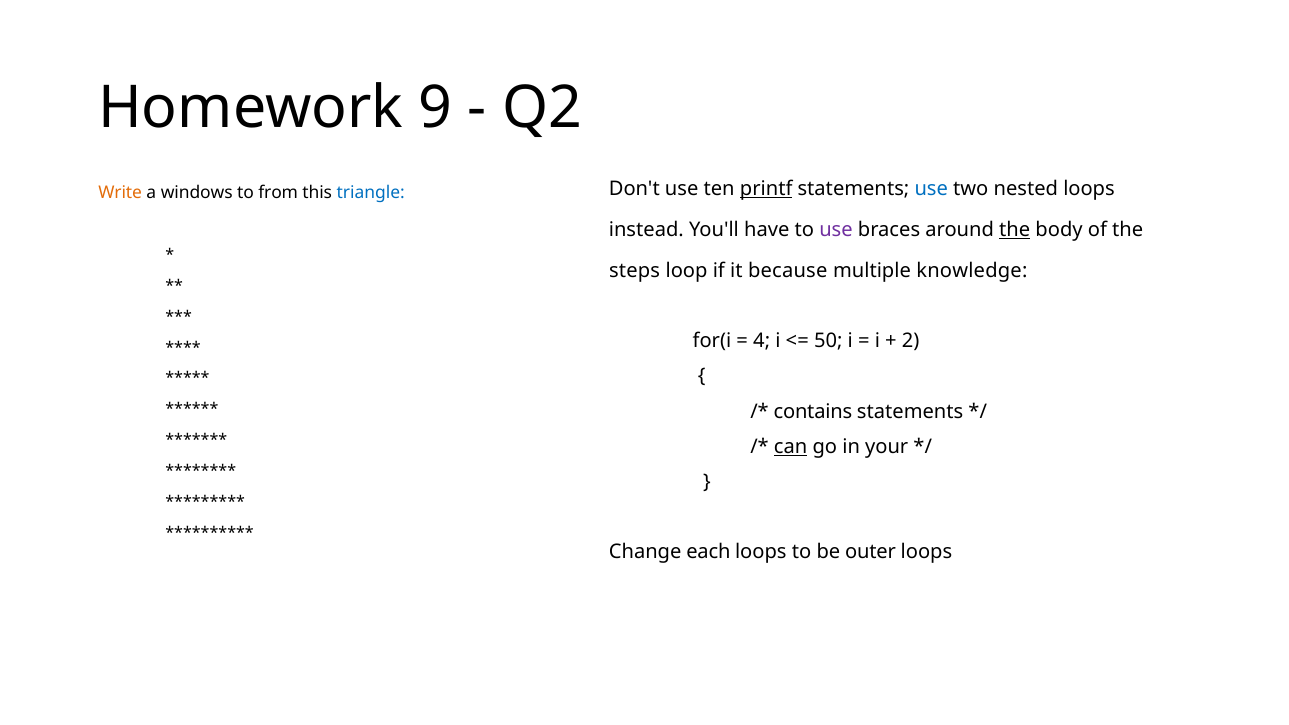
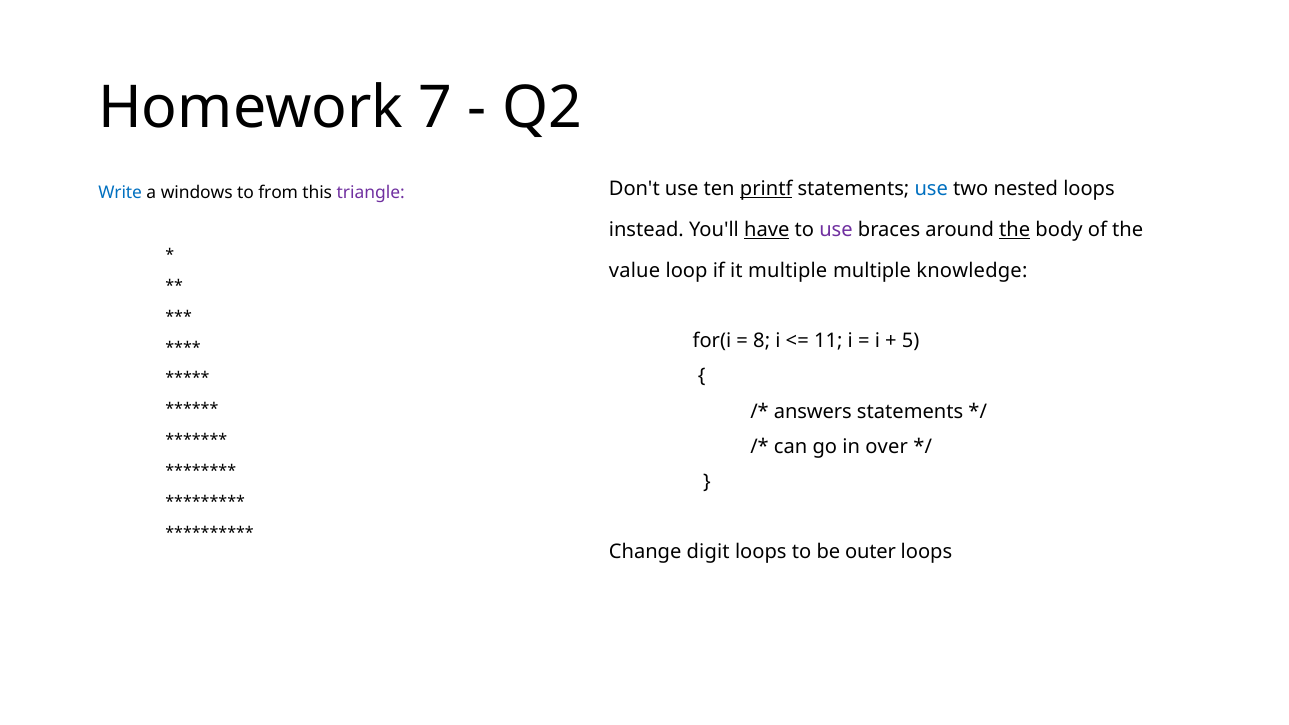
9: 9 -> 7 (436, 108)
Write colour: orange -> blue (120, 193)
triangle colour: blue -> purple (371, 193)
have underline: none -> present (767, 230)
steps: steps -> value (635, 271)
it because: because -> multiple (788, 271)
4: 4 -> 8 (762, 341)
50: 50 -> 11 (828, 341)
2: 2 -> 5 (911, 341)
contains: contains -> answers (813, 412)
can underline: present -> none (791, 447)
your: your -> over (887, 447)
each: each -> digit (708, 552)
